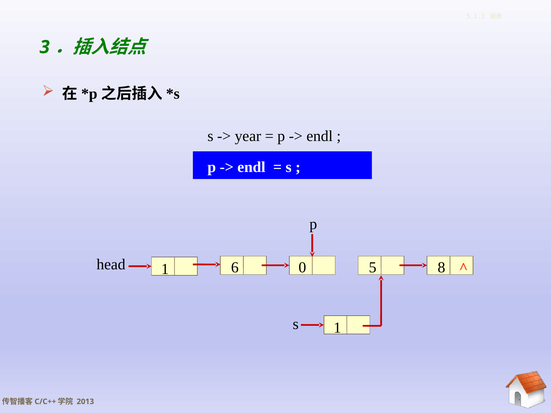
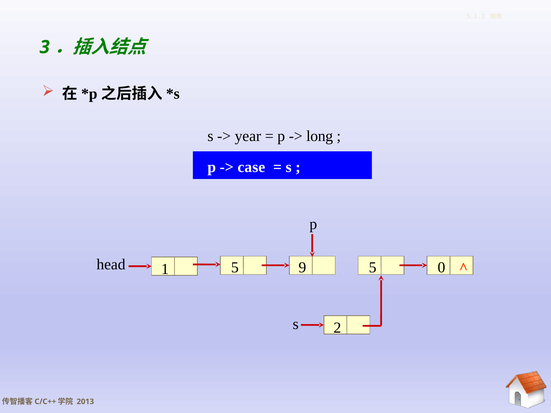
endl: endl -> long (320, 136)
endl: endl -> case (251, 167)
0: 0 -> 9 (302, 267)
8: 8 -> 0 (441, 267)
1 6: 6 -> 5 (235, 267)
s 1: 1 -> 2 (337, 328)
